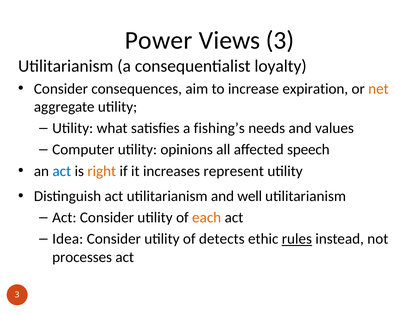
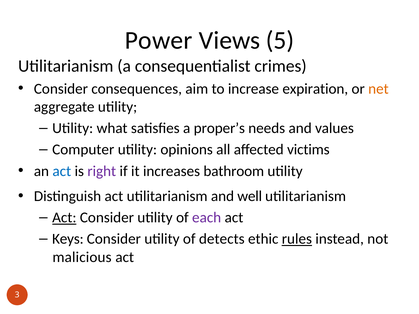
Views 3: 3 -> 5 (280, 41)
loyalty: loyalty -> crimes (281, 66)
fishing’s: fishing’s -> proper’s (219, 128)
speech: speech -> victims (308, 150)
right colour: orange -> purple (102, 171)
represent: represent -> bathroom (234, 171)
Act underline: none -> present (64, 218)
each colour: orange -> purple (207, 218)
Idea: Idea -> Keys (68, 239)
processes: processes -> malicious (82, 257)
